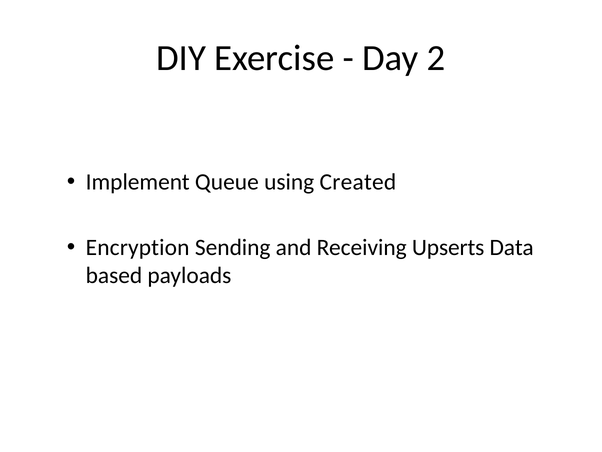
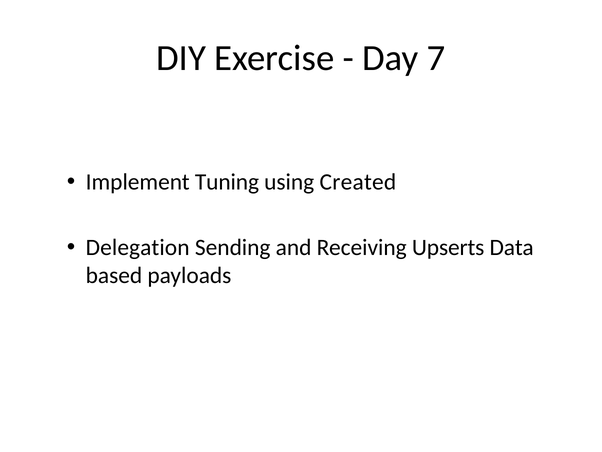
2: 2 -> 7 (436, 58)
Queue: Queue -> Tuning (227, 182)
Encryption: Encryption -> Delegation (138, 247)
